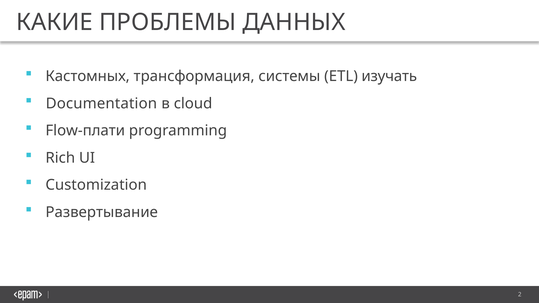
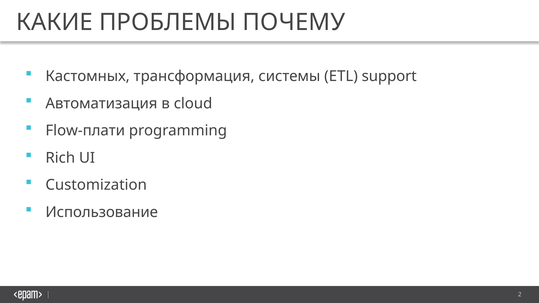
ДАННЫХ: ДАННЫХ -> ПОЧЕМУ (294, 22)
изучать: изучать -> support (389, 76)
Documentation: Documentation -> Автоматизация (101, 104)
Развертывание: Развертывание -> Использование (102, 212)
